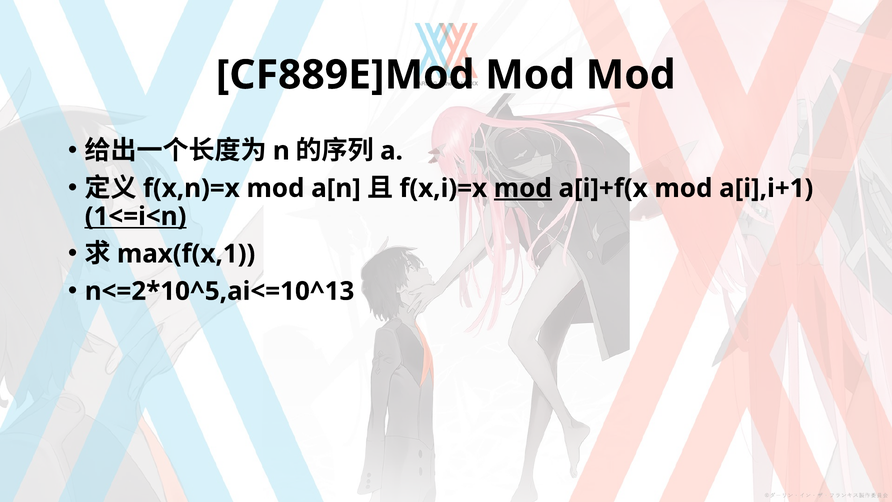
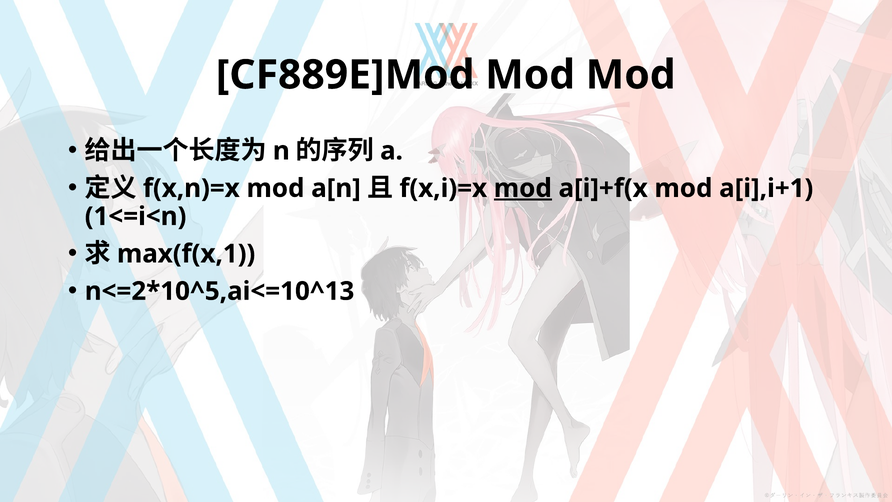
1<=i<n underline: present -> none (136, 216)
